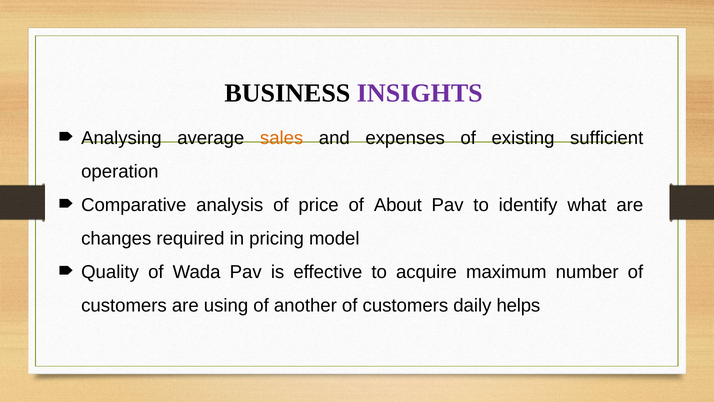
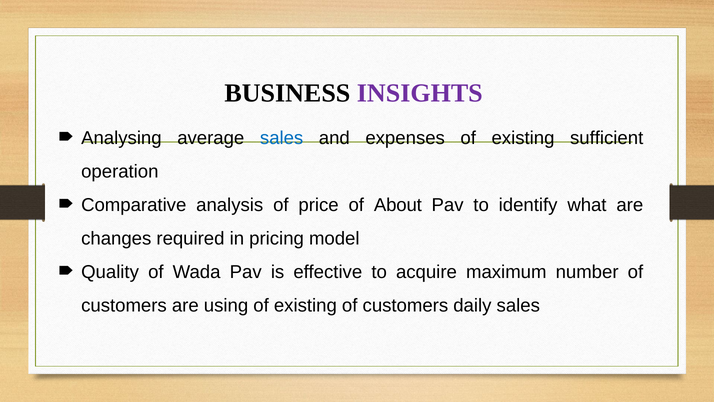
sales colour: orange -> blue (282, 138)
using of another: another -> existing (305, 305)
daily helps: helps -> sales (518, 305)
